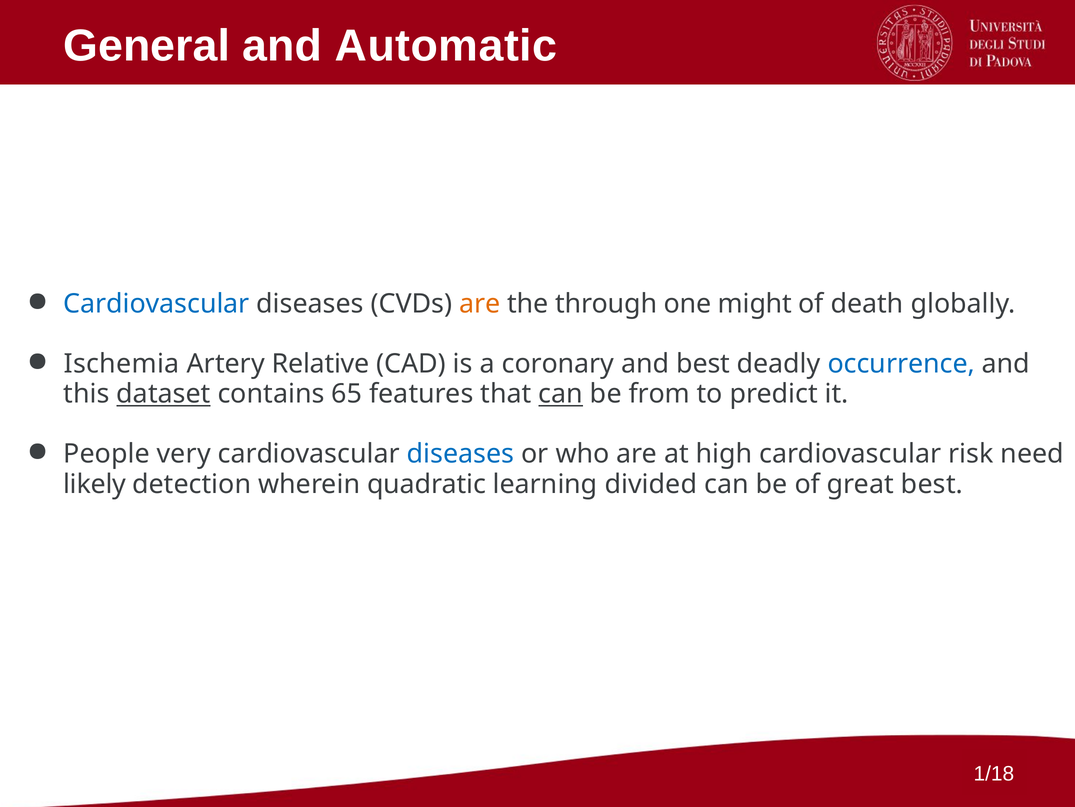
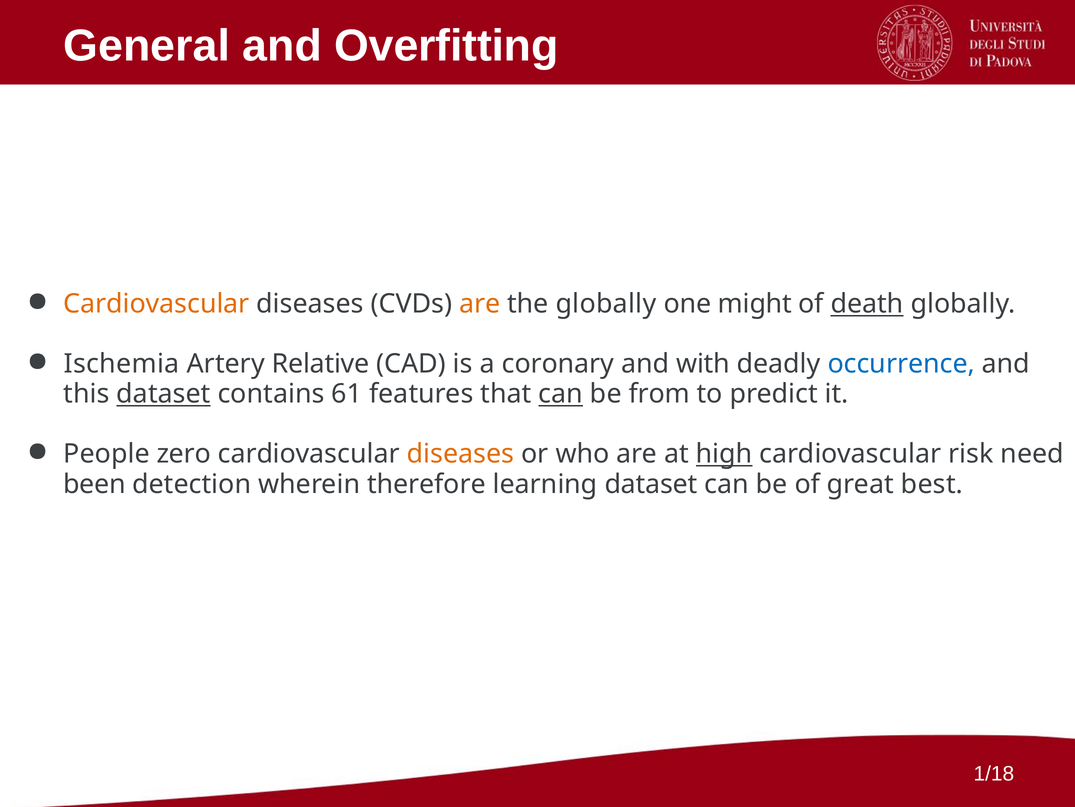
Automatic: Automatic -> Overfitting (446, 46)
Cardiovascular colour: blue -> orange (156, 304)
the through: through -> globally (606, 304)
death underline: none -> present (867, 304)
and best: best -> with (703, 364)
65: 65 -> 61 (347, 394)
very: very -> zero (184, 454)
diseases colour: blue -> orange (460, 454)
high underline: none -> present (724, 454)
likely: likely -> been (95, 484)
quadratic: quadratic -> therefore (426, 484)
learning divided: divided -> dataset (651, 484)
